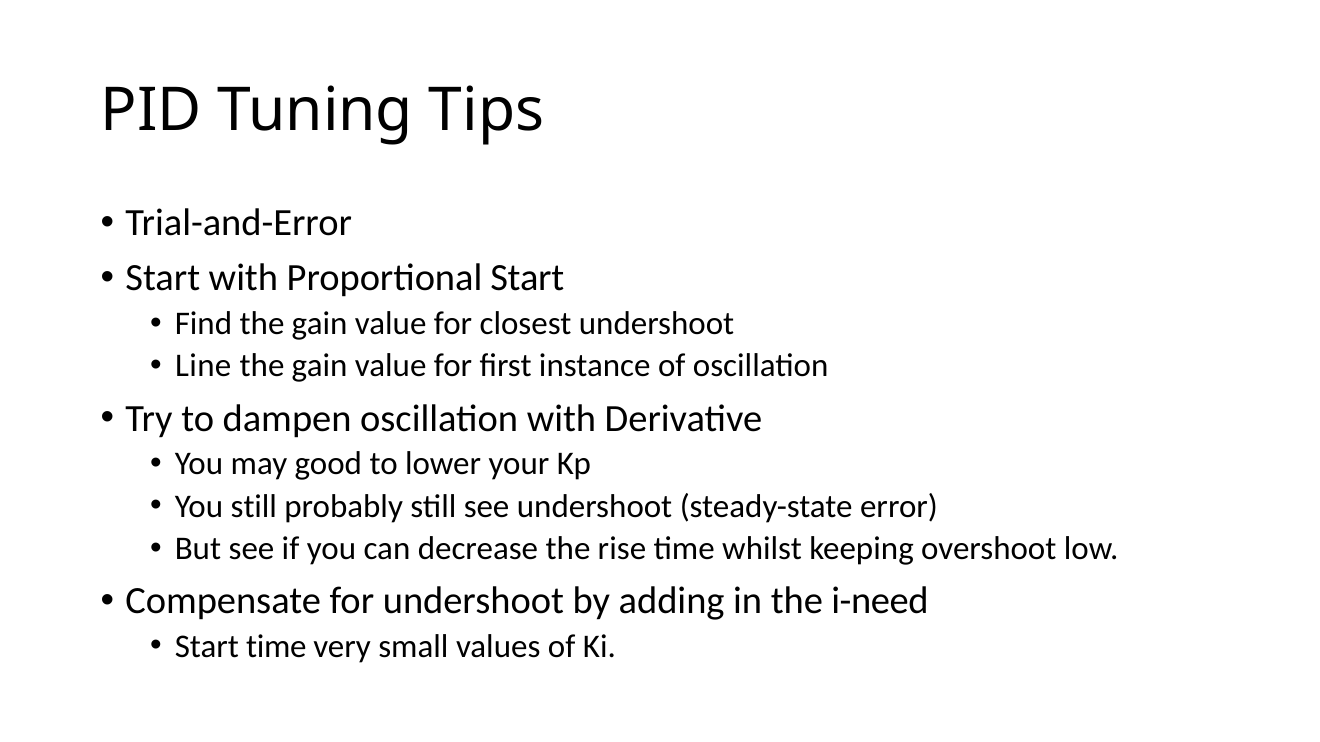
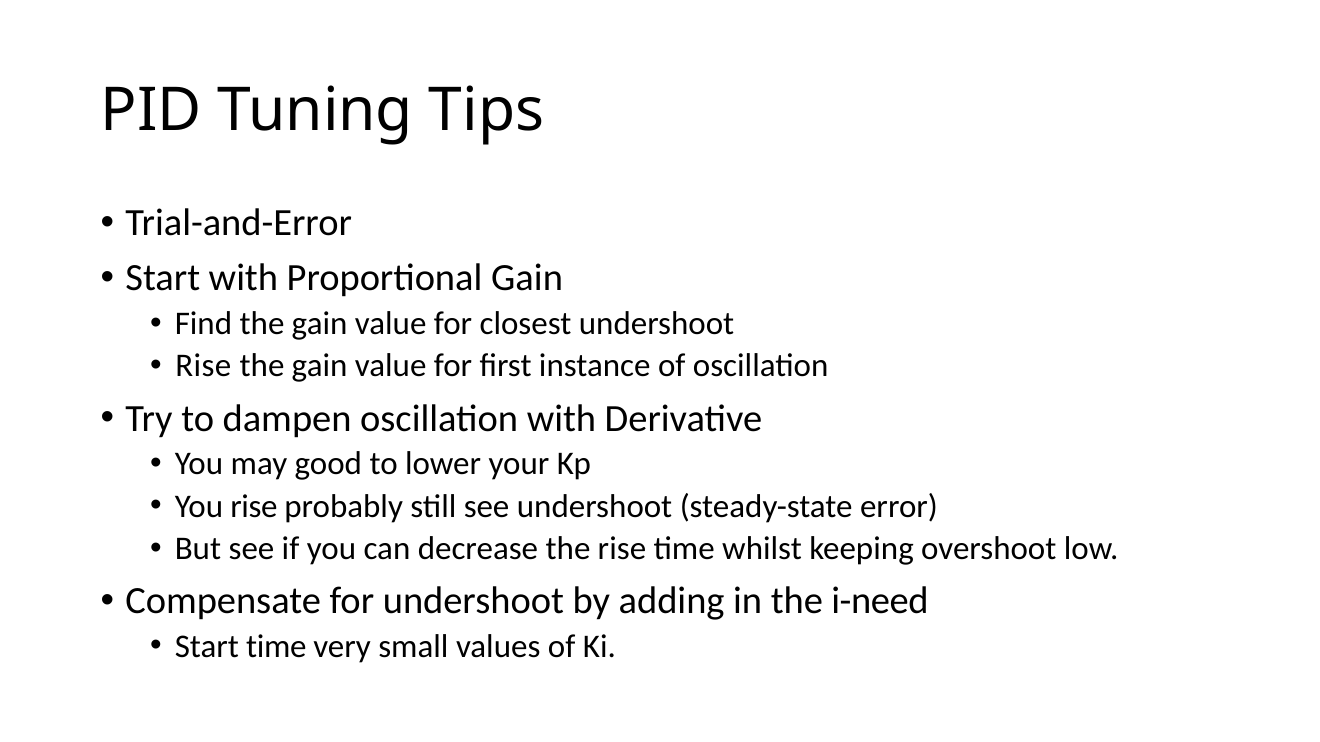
Proportional Start: Start -> Gain (527, 278)
Line: Line -> Rise (203, 366)
You still: still -> rise (254, 507)
